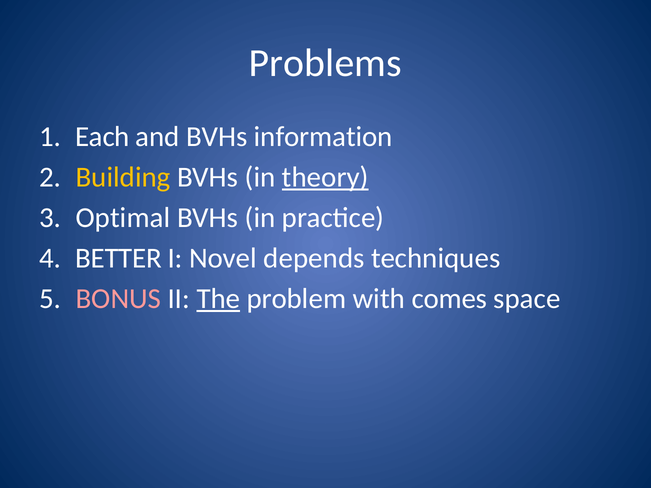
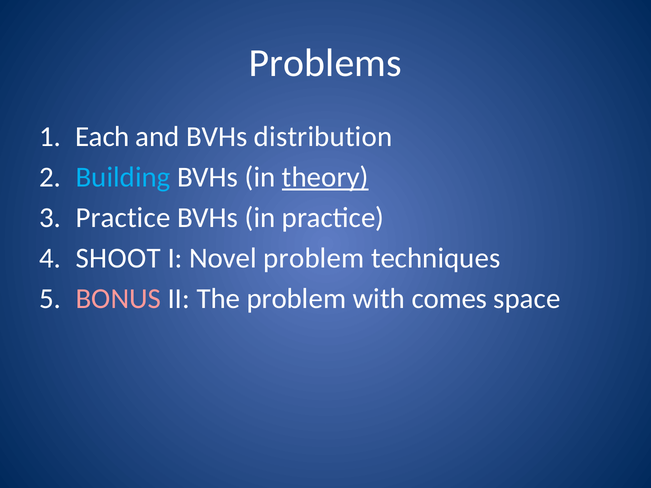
information: information -> distribution (323, 137)
Building colour: yellow -> light blue (123, 177)
Optimal: Optimal -> Practice (123, 218)
BETTER: BETTER -> SHOOT (118, 258)
Novel depends: depends -> problem (314, 258)
The underline: present -> none (218, 299)
